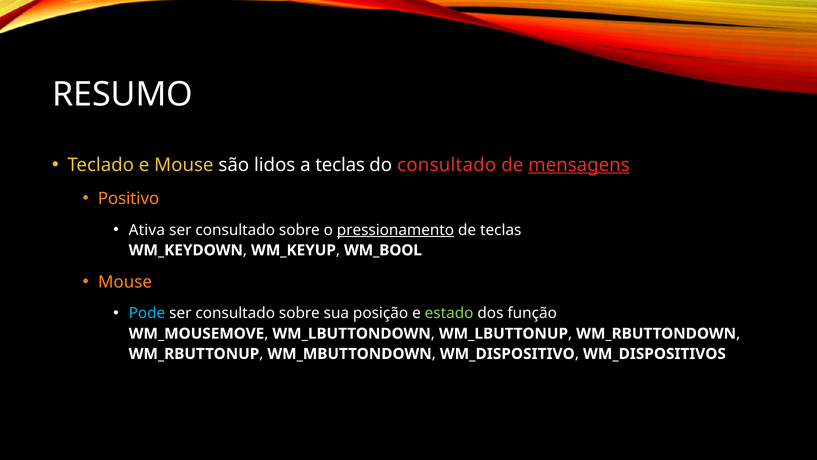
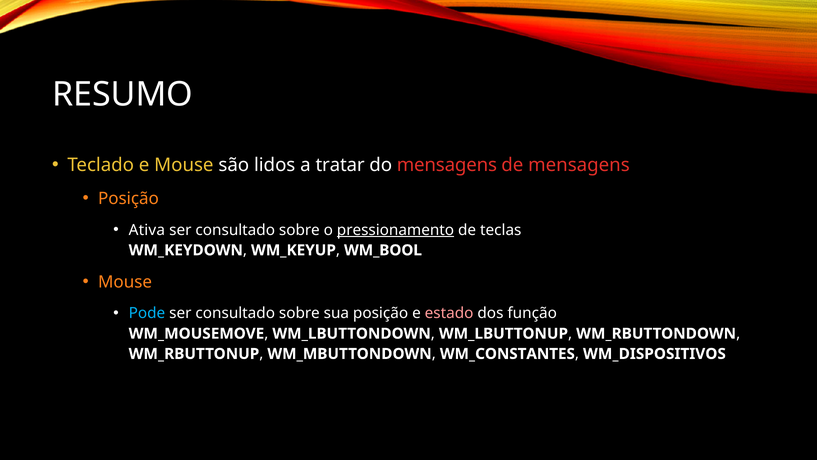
a teclas: teclas -> tratar (340, 165)
do consultado: consultado -> mensagens (447, 165)
mensagens underline: present -> none (579, 165)
Positivo: Positivo -> Posição (128, 198)
estado colour: light green -> pink (449, 313)
WM_DISPOSITIVO: WM_DISPOSITIVO -> WM_CONSTANTES (507, 354)
